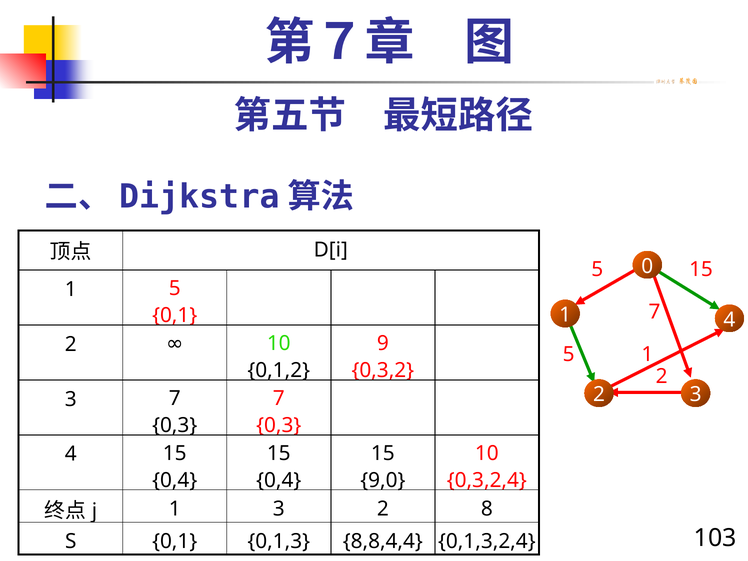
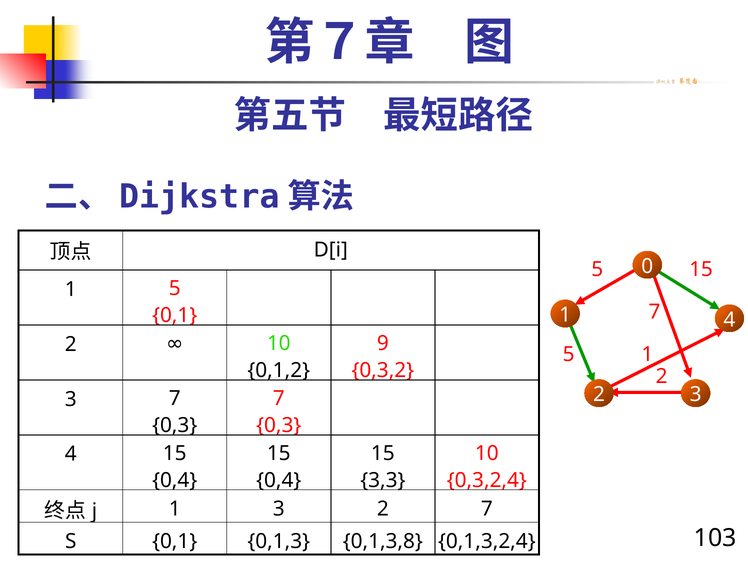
9,0: 9,0 -> 3,3 (383, 480)
2 8: 8 -> 7 (487, 509)
8,8,4,4: 8,8,4,4 -> 0,1,3,8 (383, 541)
